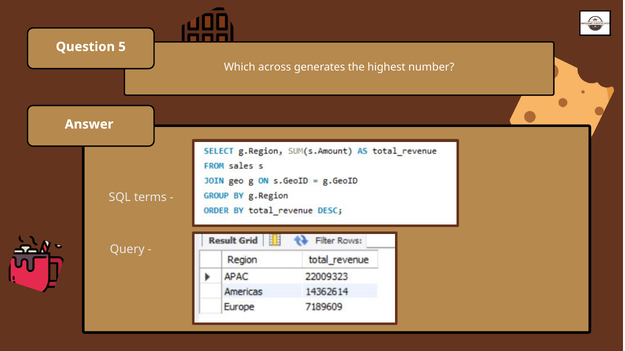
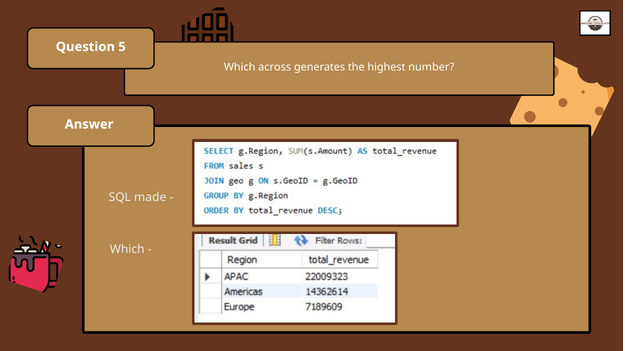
terms: terms -> made (150, 198)
Query: Query -> Which (127, 250)
